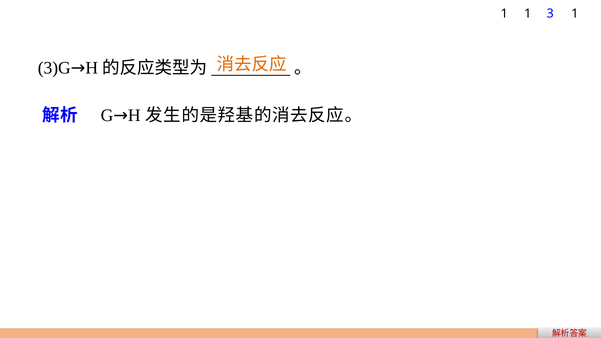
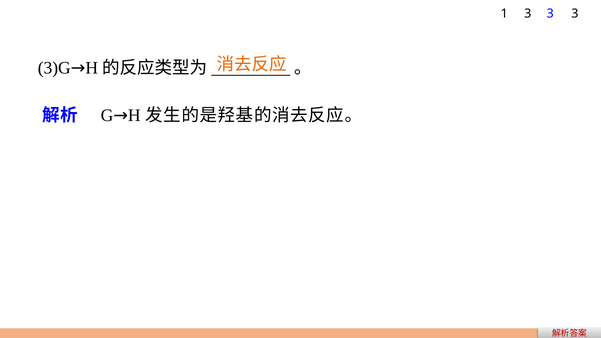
1 1: 1 -> 3 (528, 14)
1: 1 -> 3 (575, 14)
